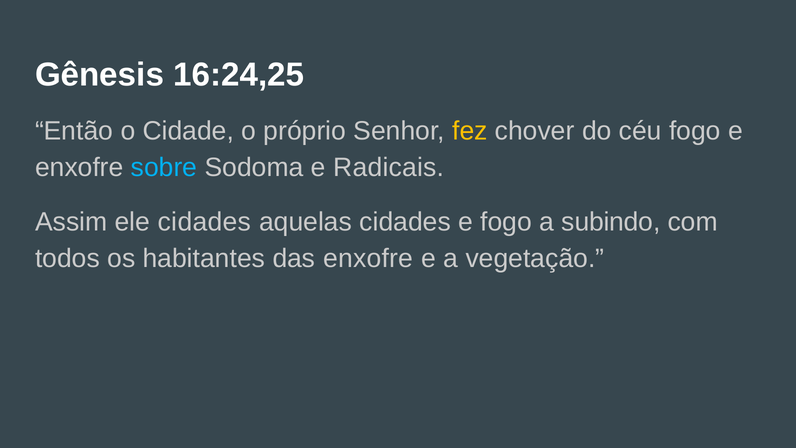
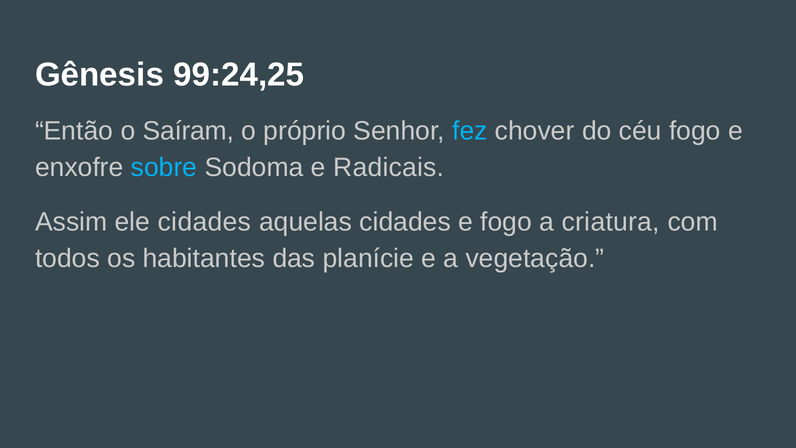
16:24,25: 16:24,25 -> 99:24,25 (239, 75)
Cidade: Cidade -> Saíram (188, 131)
fez colour: yellow -> light blue (470, 131)
subindo: subindo -> criatura (611, 222)
das enxofre: enxofre -> planície (368, 258)
